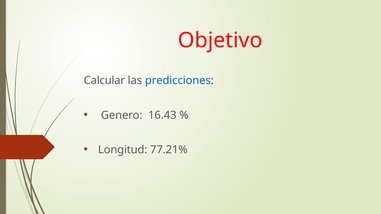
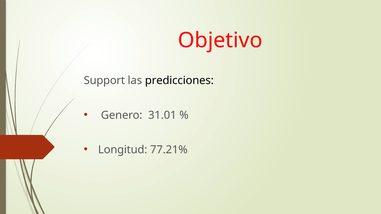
Calcular: Calcular -> Support (104, 81)
predicciones colour: blue -> black (179, 81)
16.43: 16.43 -> 31.01 (162, 115)
